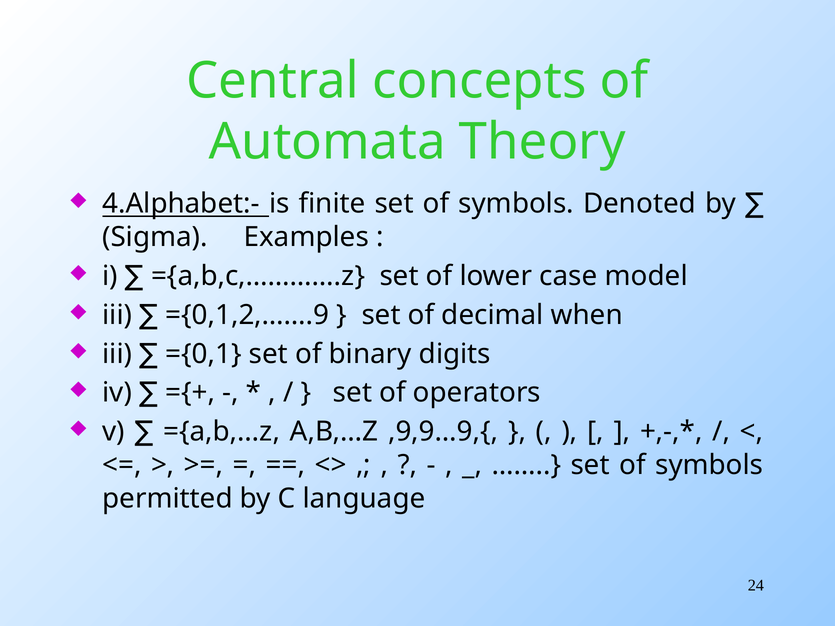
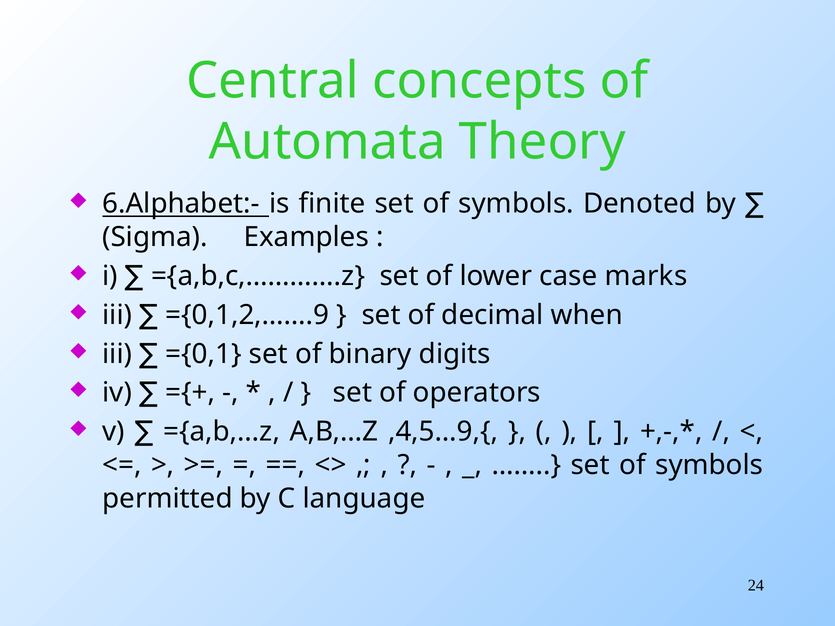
4.Alphabet:-: 4.Alphabet:- -> 6.Alphabet:- (181, 204)
model: model -> marks (646, 276)
,9,9…9,{: ,9,9…9,{ -> ,4,5…9,{ (443, 432)
